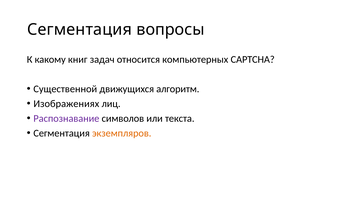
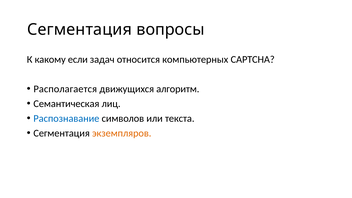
книг: книг -> если (78, 59)
Существенной: Существенной -> Располагается (65, 89)
Изображениях: Изображениях -> Семантическая (66, 104)
Распознавание colour: purple -> blue (66, 118)
